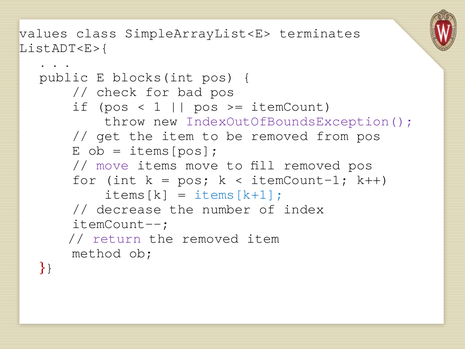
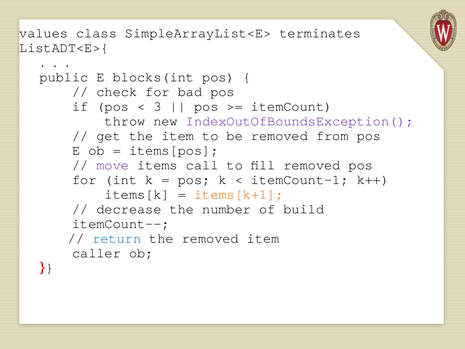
1: 1 -> 3 (157, 106)
items move: move -> call (202, 165)
items[k+1 colour: blue -> orange (239, 194)
index: index -> build (304, 209)
return colour: purple -> blue (117, 238)
method: method -> caller (96, 253)
